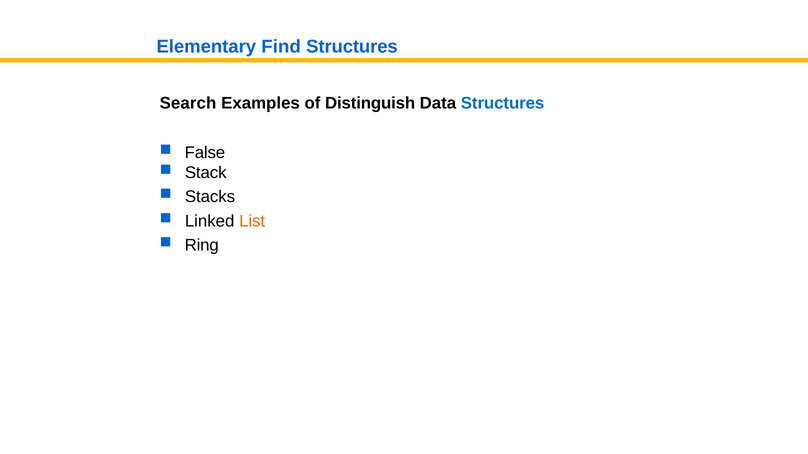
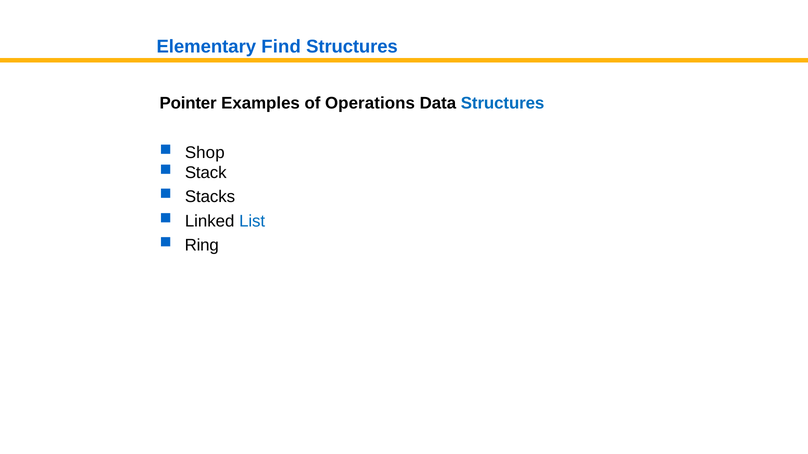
Search: Search -> Pointer (188, 103)
Distinguish: Distinguish -> Operations (370, 103)
False: False -> Shop (205, 153)
List colour: orange -> blue (252, 221)
